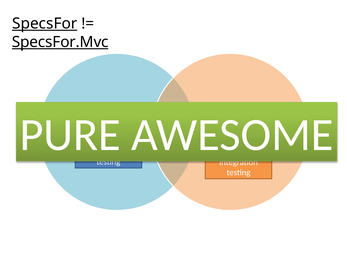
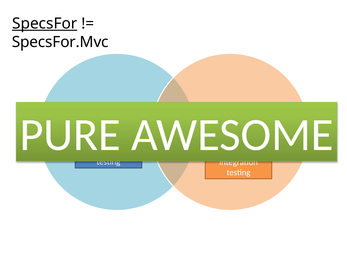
SpecsFor.Mvc underline: present -> none (60, 42)
